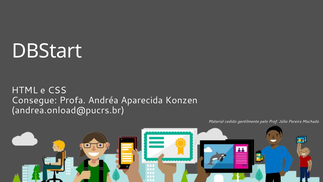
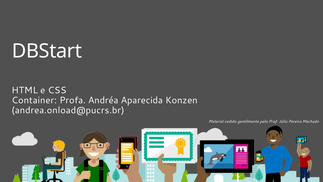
Consegue: Consegue -> Container (34, 100)
